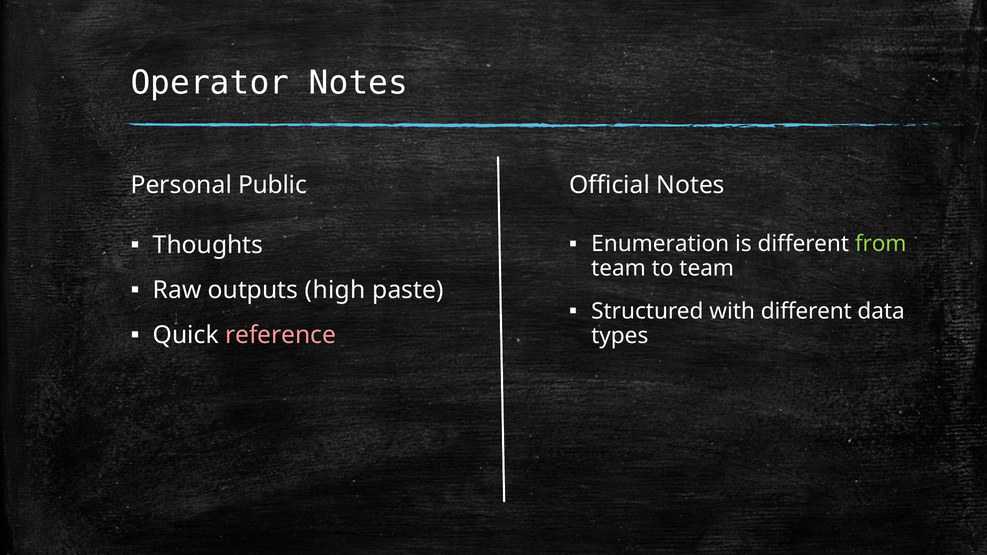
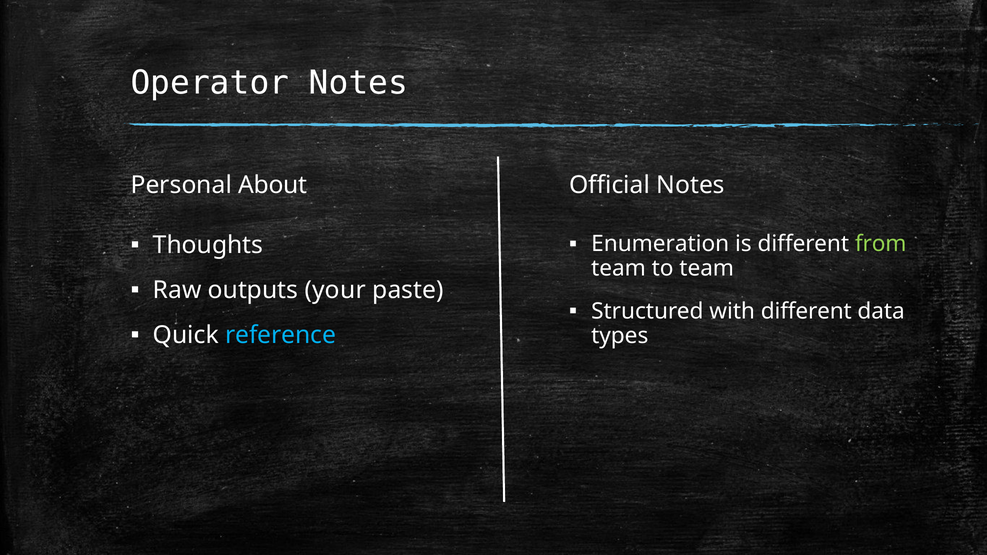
Public: Public -> About (273, 185)
high: high -> your (335, 290)
reference colour: pink -> light blue (281, 336)
